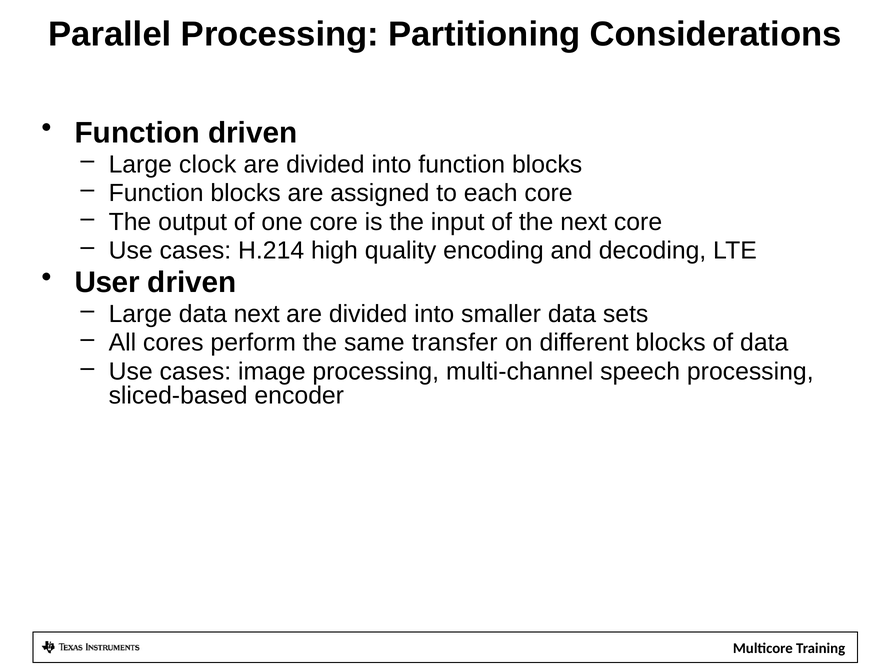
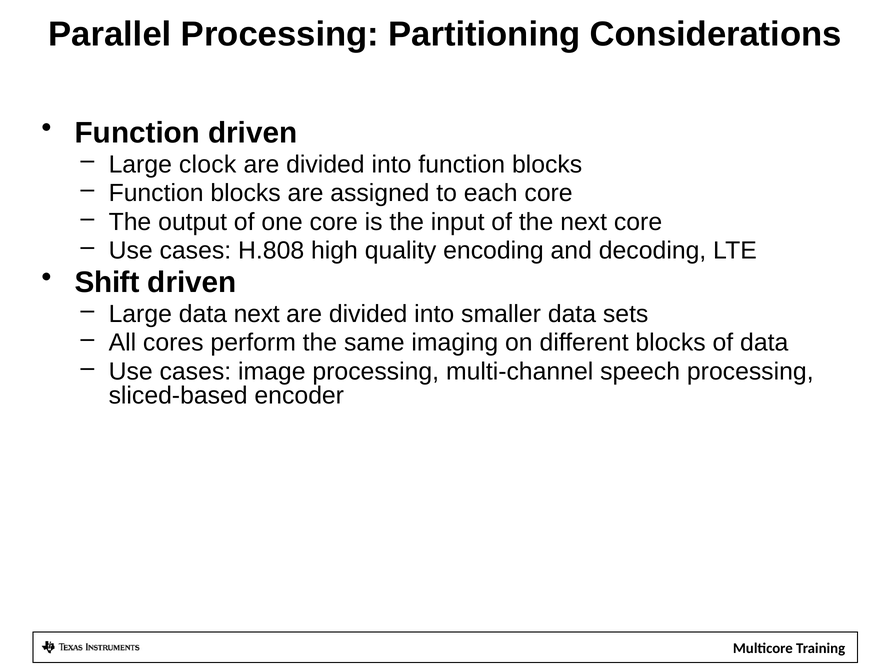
H.214: H.214 -> H.808 (271, 250)
User: User -> Shift (107, 282)
transfer: transfer -> imaging (455, 342)
